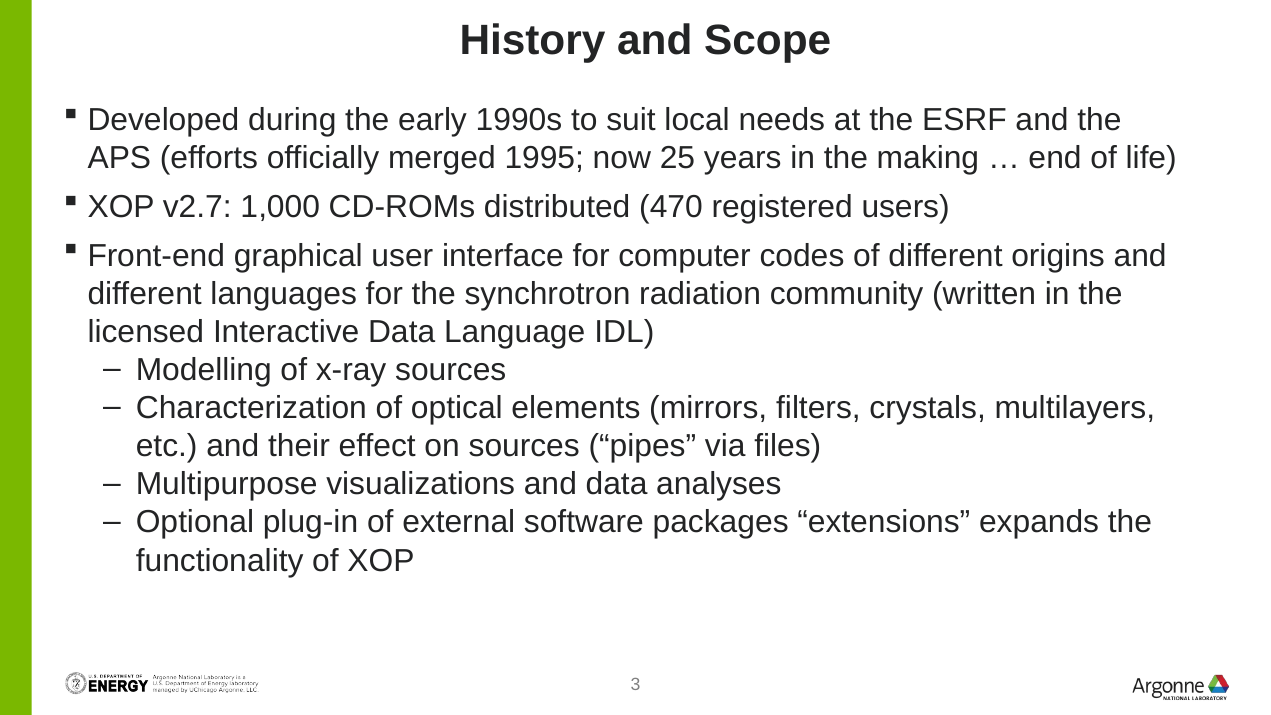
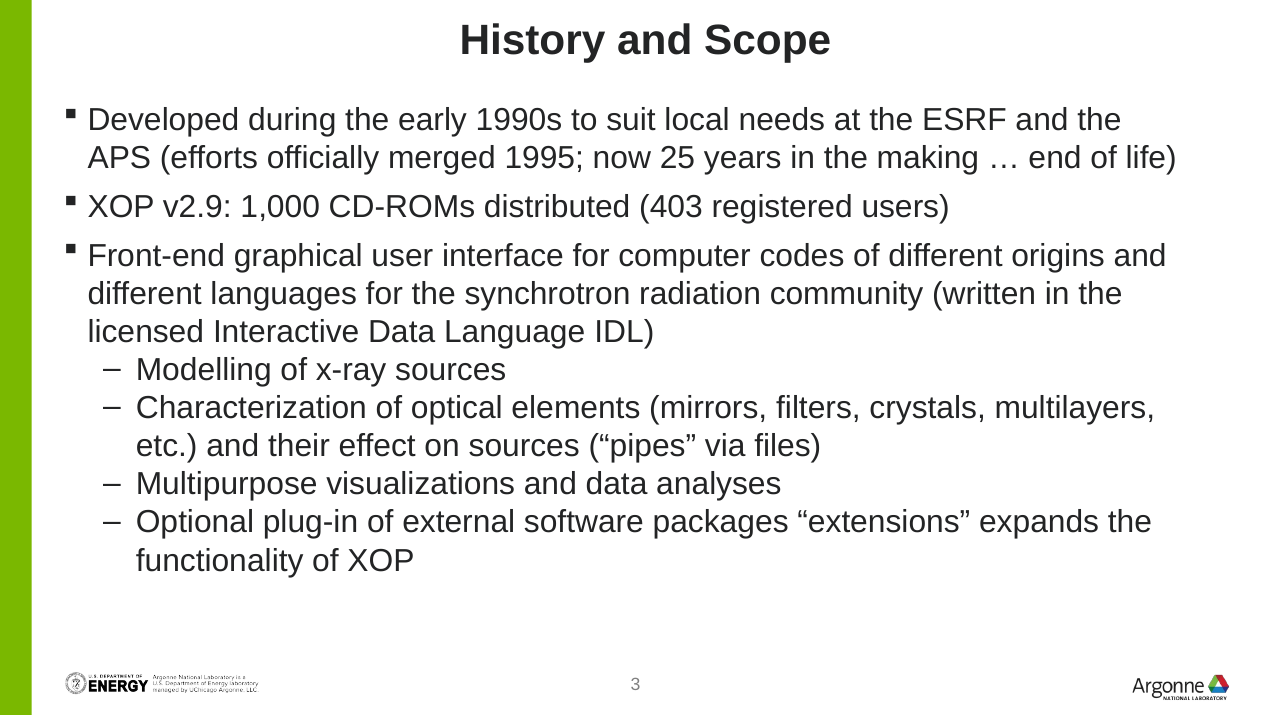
v2.7: v2.7 -> v2.9 (197, 207)
470: 470 -> 403 (671, 207)
